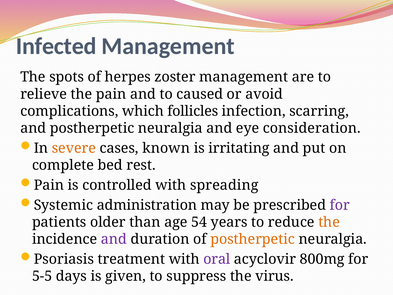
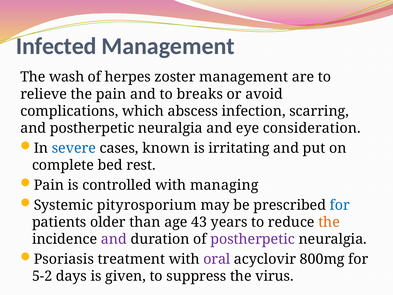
spots: spots -> wash (67, 77)
caused: caused -> breaks (200, 94)
follicles: follicles -> abscess (193, 111)
severe colour: orange -> blue (74, 148)
spreading: spreading -> managing (224, 185)
administration: administration -> pityrosporium (147, 205)
for colour: purple -> blue (340, 205)
54: 54 -> 43 (199, 222)
postherpetic colour: orange -> purple (253, 239)
5-5: 5-5 -> 5-2 (42, 276)
